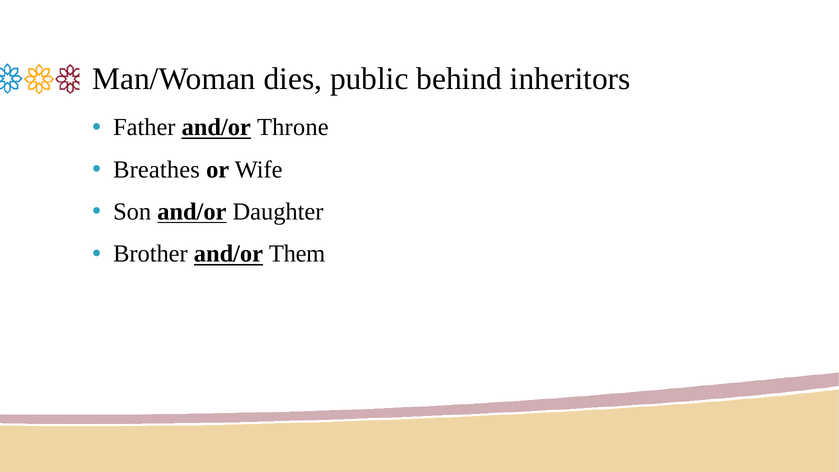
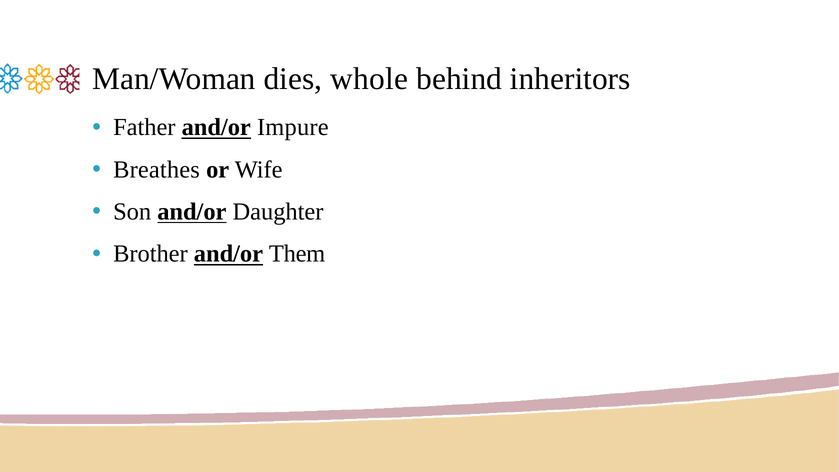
public: public -> whole (369, 79)
Throne: Throne -> Impure (293, 127)
